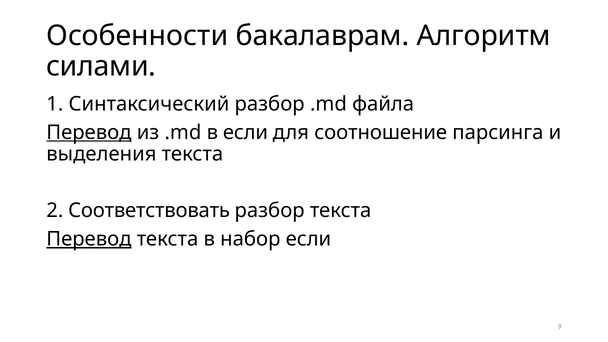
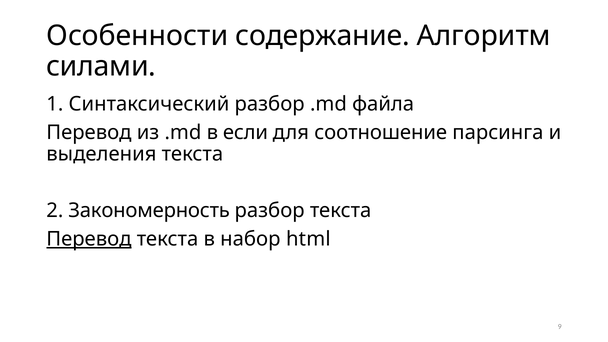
бакалаврам: бакалаврам -> содержание (323, 36)
Перевод underline: present -> none (89, 132)
Соответствовать: Соответствовать -> Закономерность (149, 211)
набор если: если -> html (308, 239)
